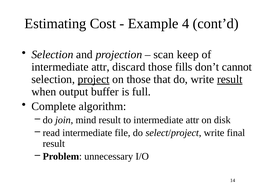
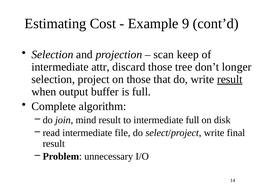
4: 4 -> 9 (186, 23)
fills: fills -> tree (184, 67)
cannot: cannot -> longer (237, 67)
project underline: present -> none (94, 79)
to intermediate attr: attr -> full (192, 120)
